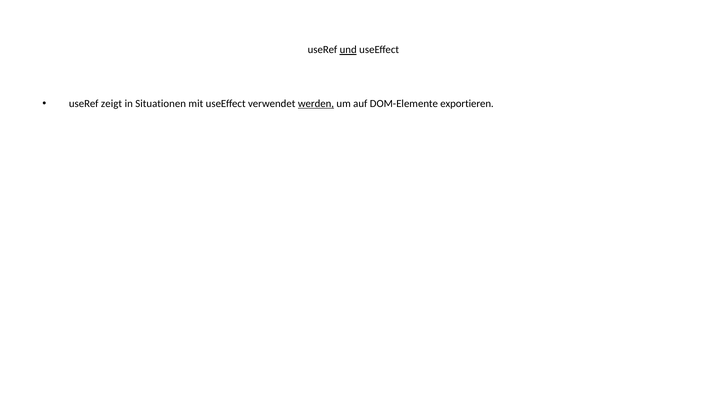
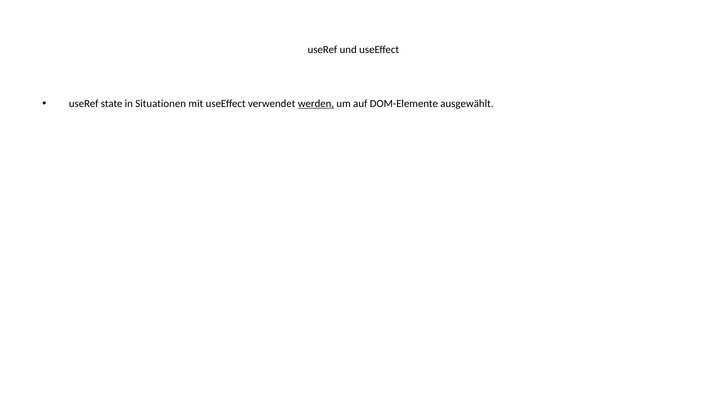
und underline: present -> none (348, 50)
zeigt: zeigt -> state (112, 104)
exportieren: exportieren -> ausgewählt (467, 104)
